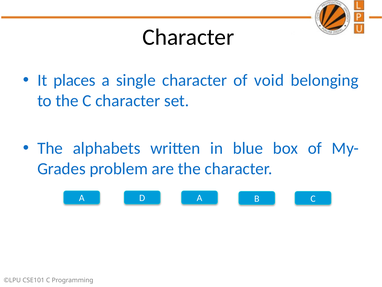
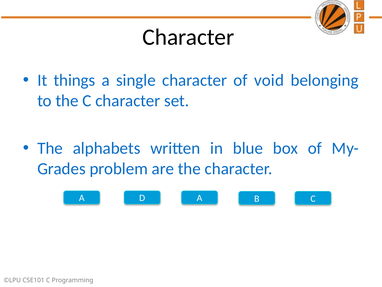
places: places -> things (74, 80)
